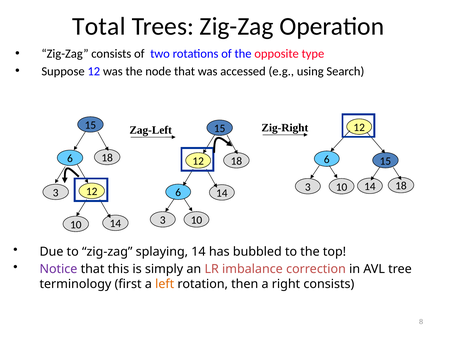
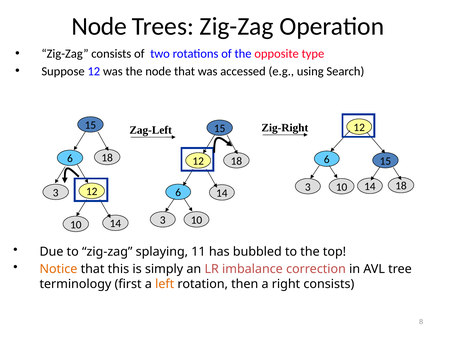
Total: Total -> Node (99, 26)
splaying 14: 14 -> 11 (198, 252)
Notice colour: purple -> orange (58, 270)
